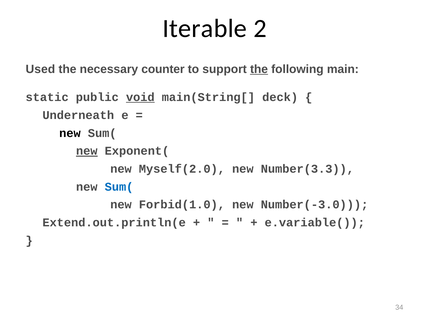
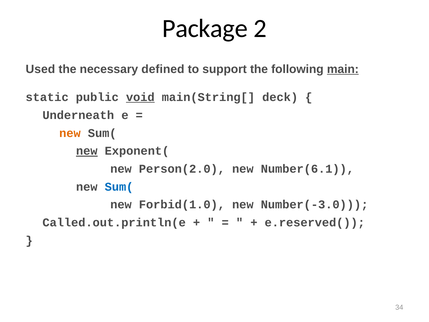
Iterable: Iterable -> Package (205, 29)
counter: counter -> defined (163, 69)
the underline: present -> none (259, 69)
main underline: none -> present (343, 69)
new colour: black -> orange (70, 133)
Myself(2.0: Myself(2.0 -> Person(2.0 (182, 169)
Number(3.3: Number(3.3 -> Number(6.1 (307, 169)
Extend.out.println(e: Extend.out.println(e -> Called.out.println(e (114, 222)
e.variable(: e.variable( -> e.reserved( (315, 222)
